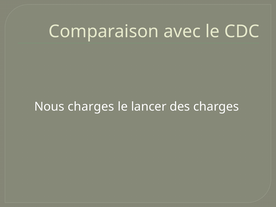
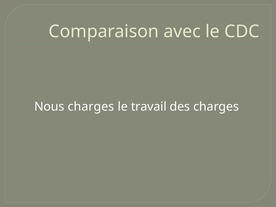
lancer: lancer -> travail (149, 107)
